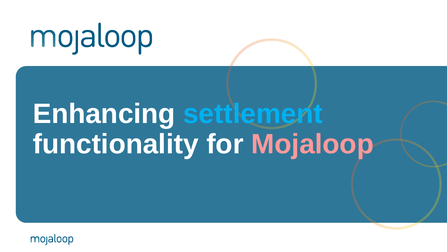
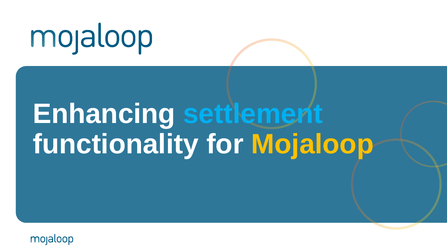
Mojaloop colour: pink -> yellow (313, 144)
